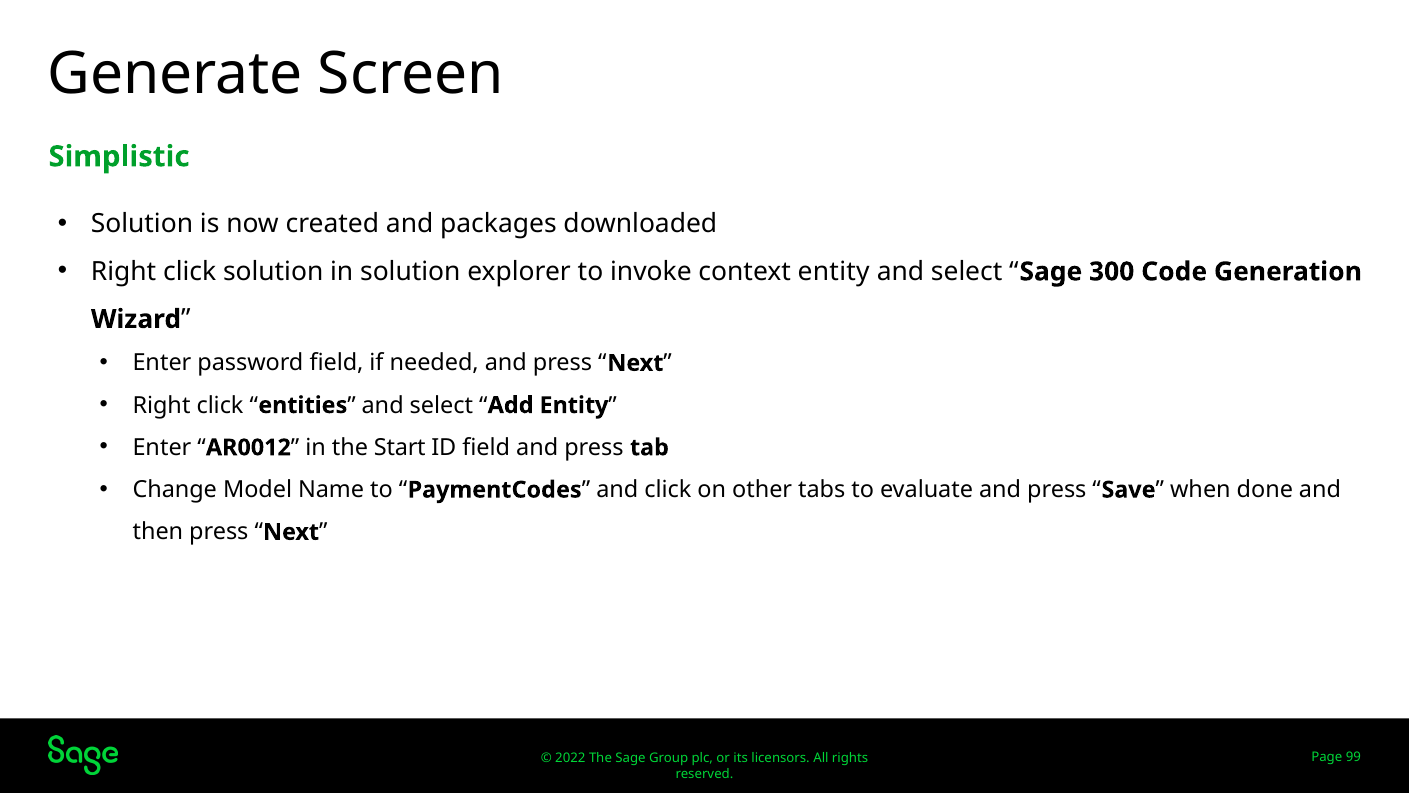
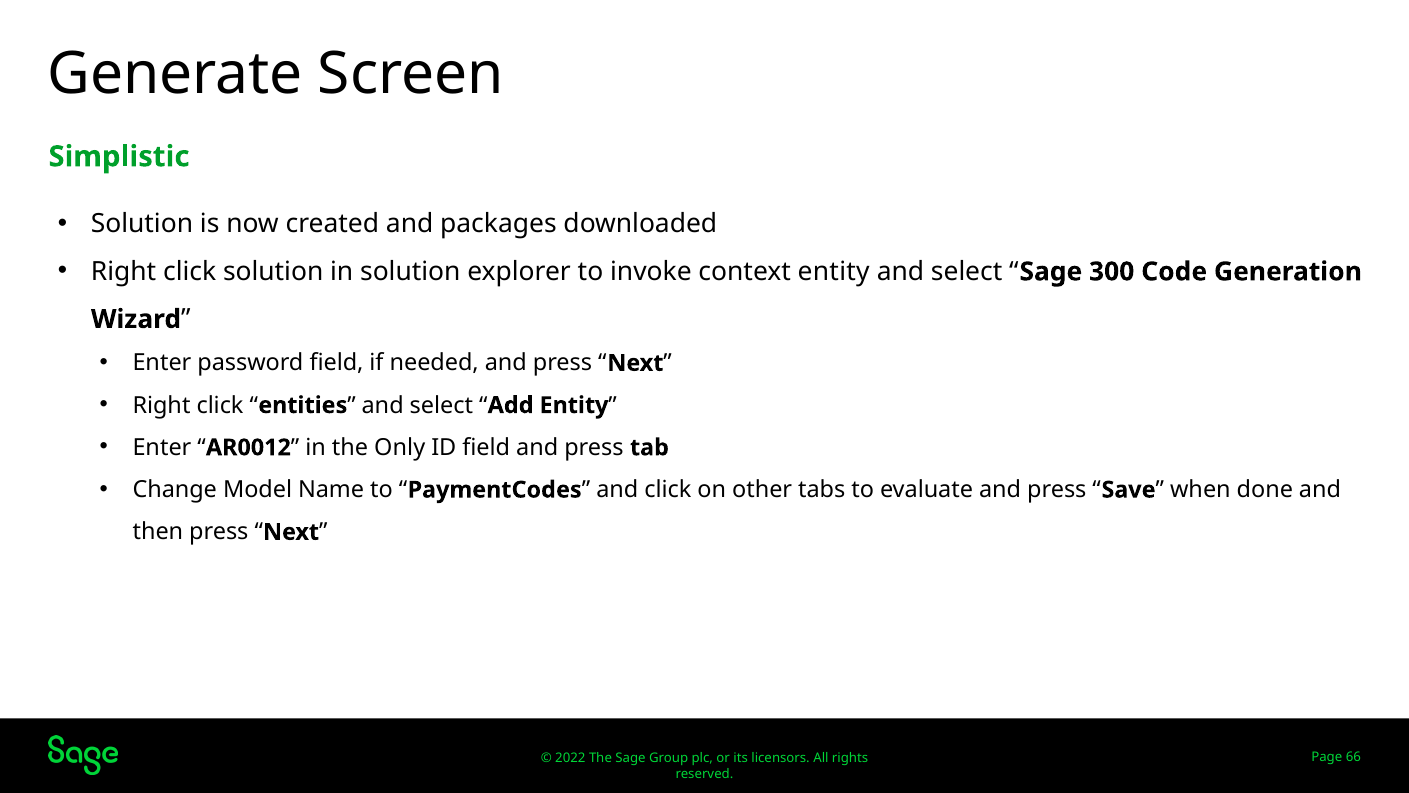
Start: Start -> Only (400, 447)
99: 99 -> 66 (1353, 756)
